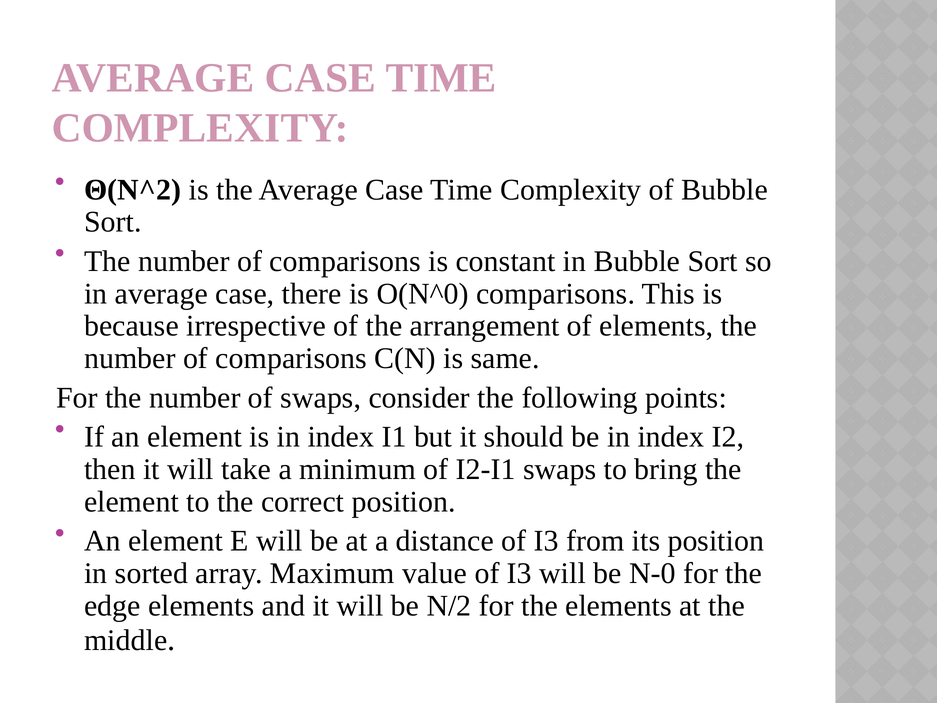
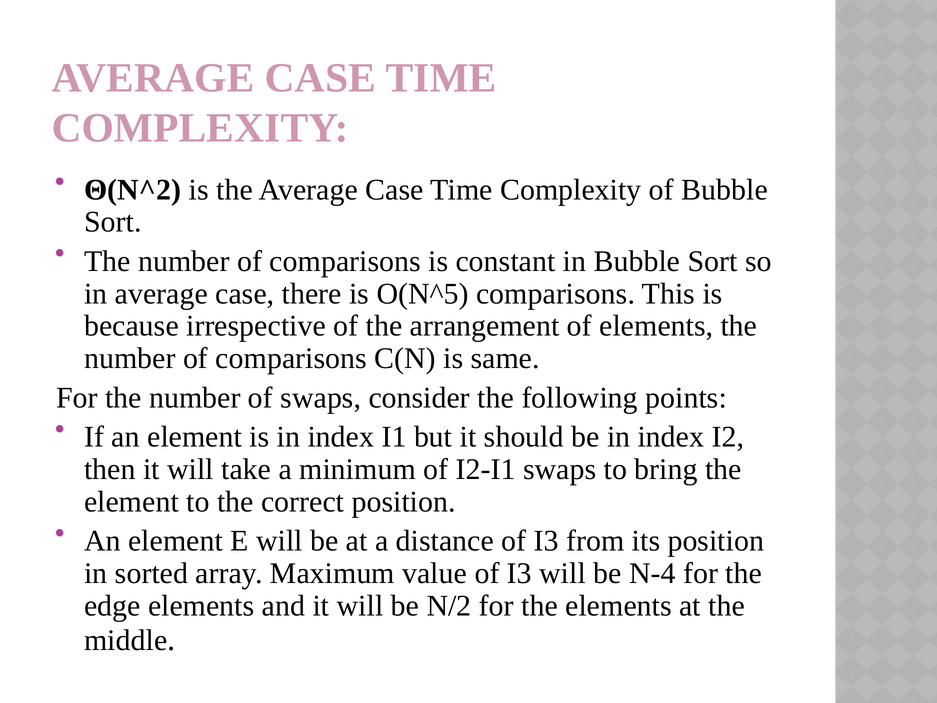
O(N^0: O(N^0 -> O(N^5 (423, 294)
N-0: N-0 -> N-4 (652, 573)
